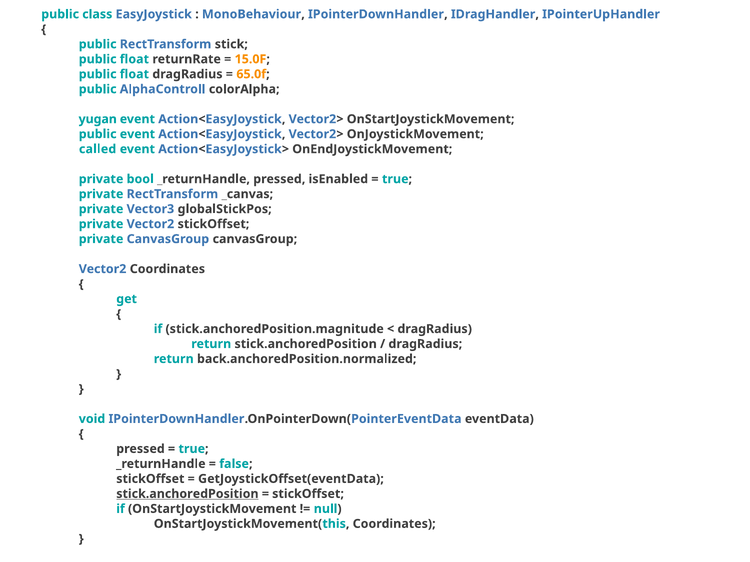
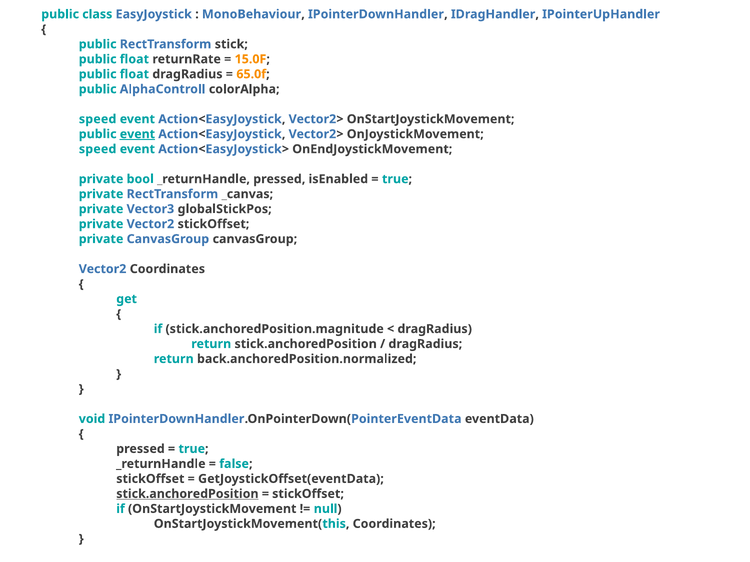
yugan: yugan -> speed (98, 119)
event underline: none -> present (137, 134)
called: called -> speed (98, 149)
